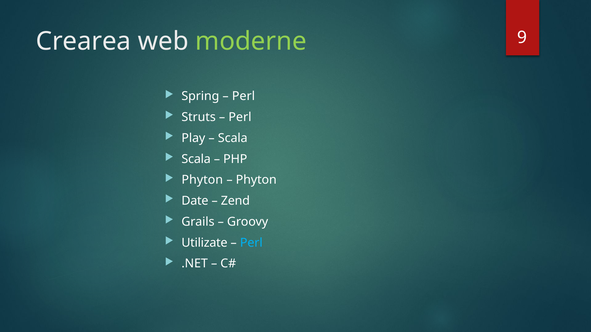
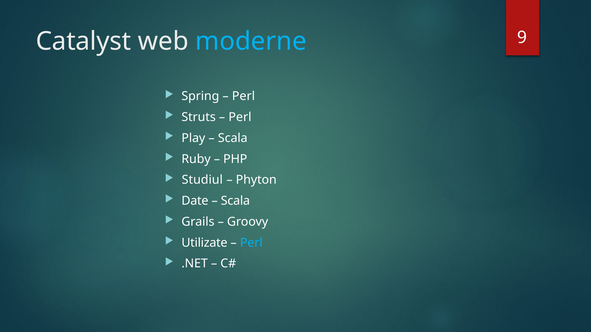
Crearea: Crearea -> Catalyst (83, 41)
moderne colour: light green -> light blue (251, 41)
Scala: Scala -> Ruby (196, 159)
Phyton: Phyton -> Studiul (202, 180)
Zend: Zend -> Scala (235, 201)
